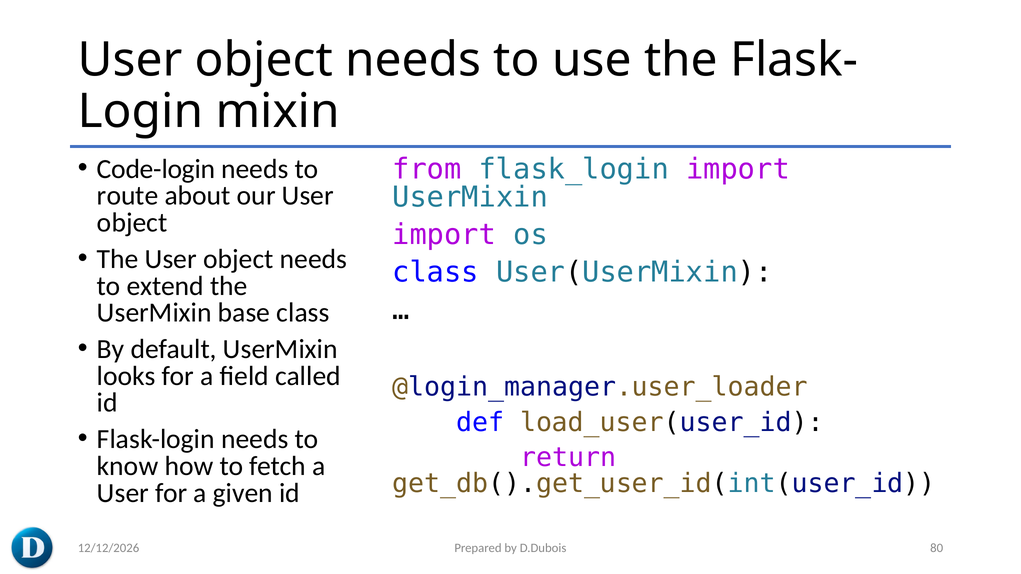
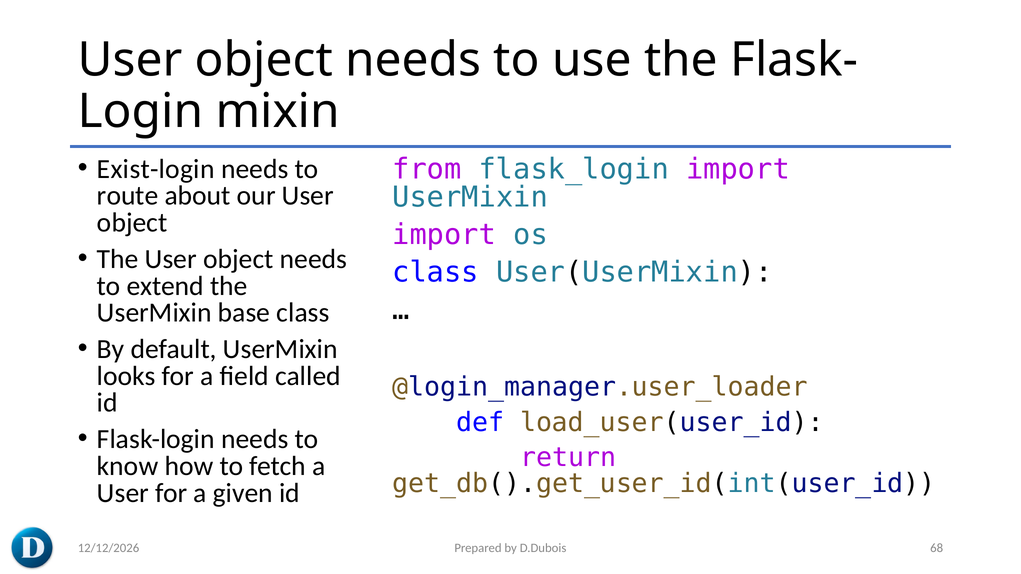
Code-login: Code-login -> Exist-login (156, 169)
80: 80 -> 68 (937, 548)
